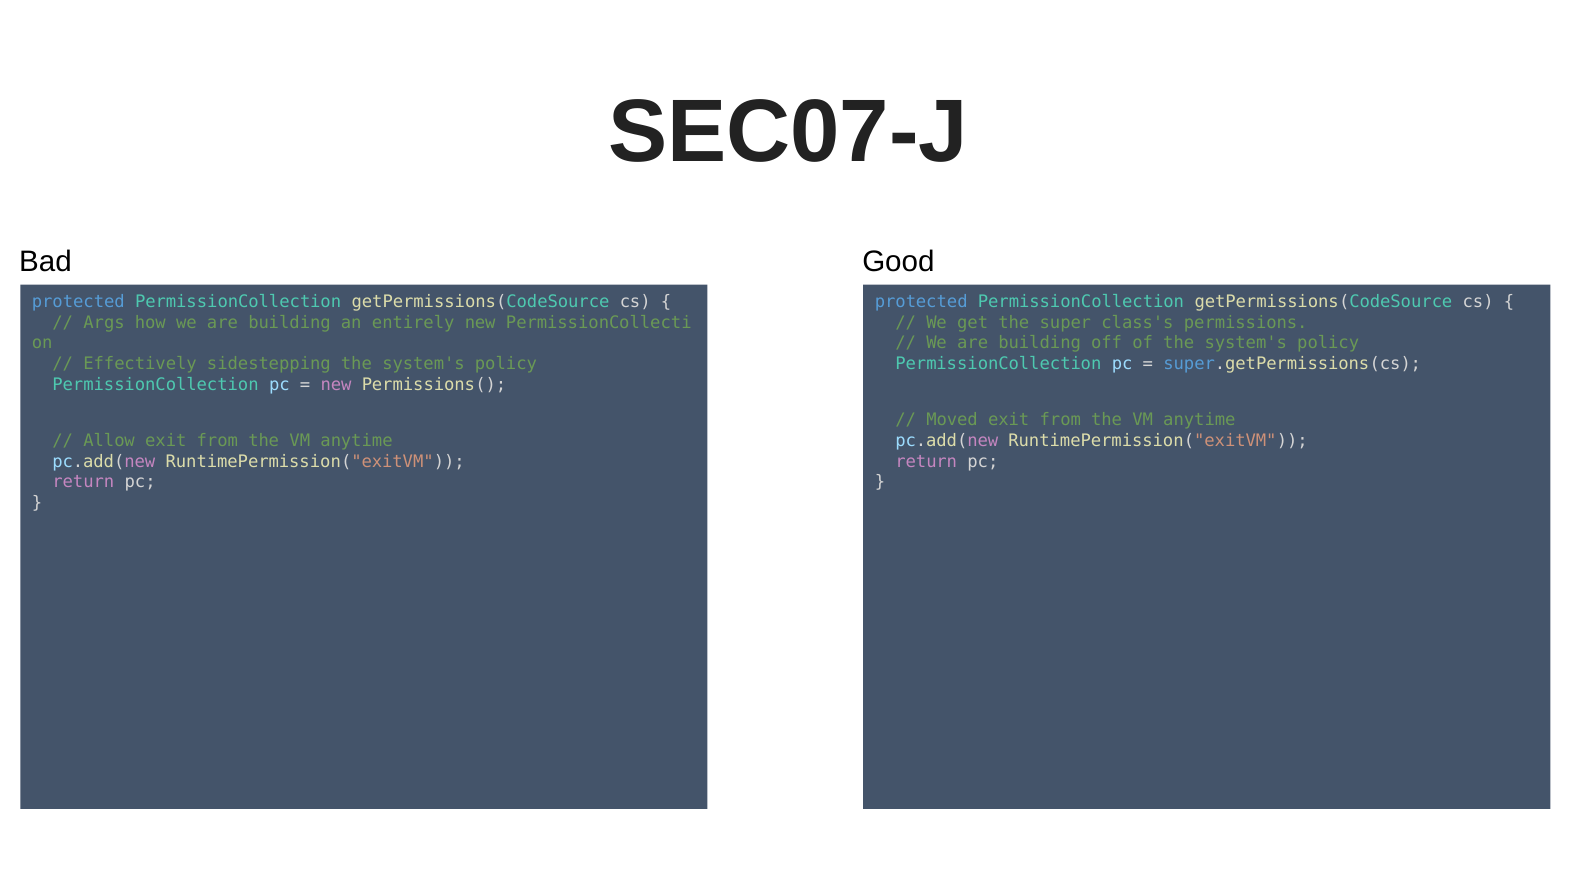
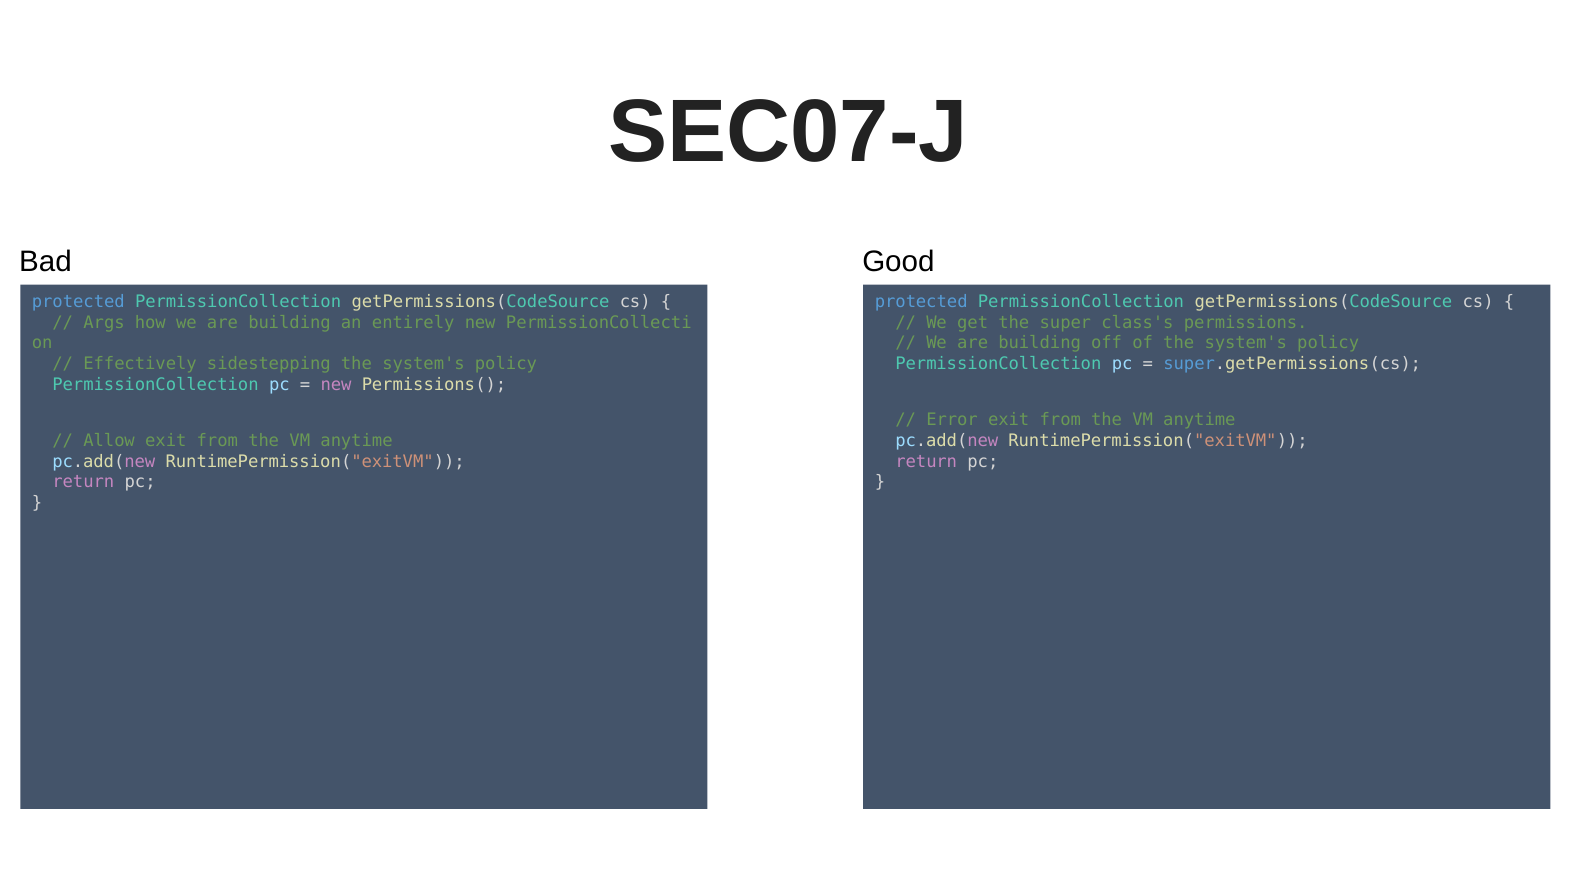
Moved: Moved -> Error (952, 420)
